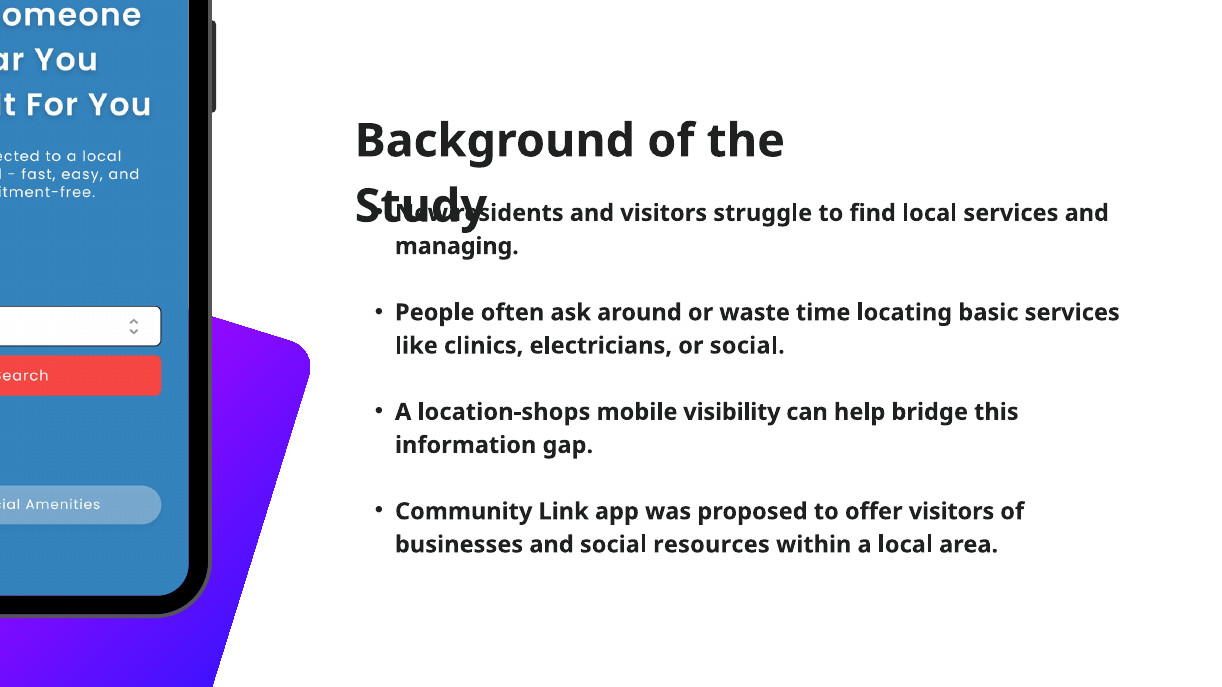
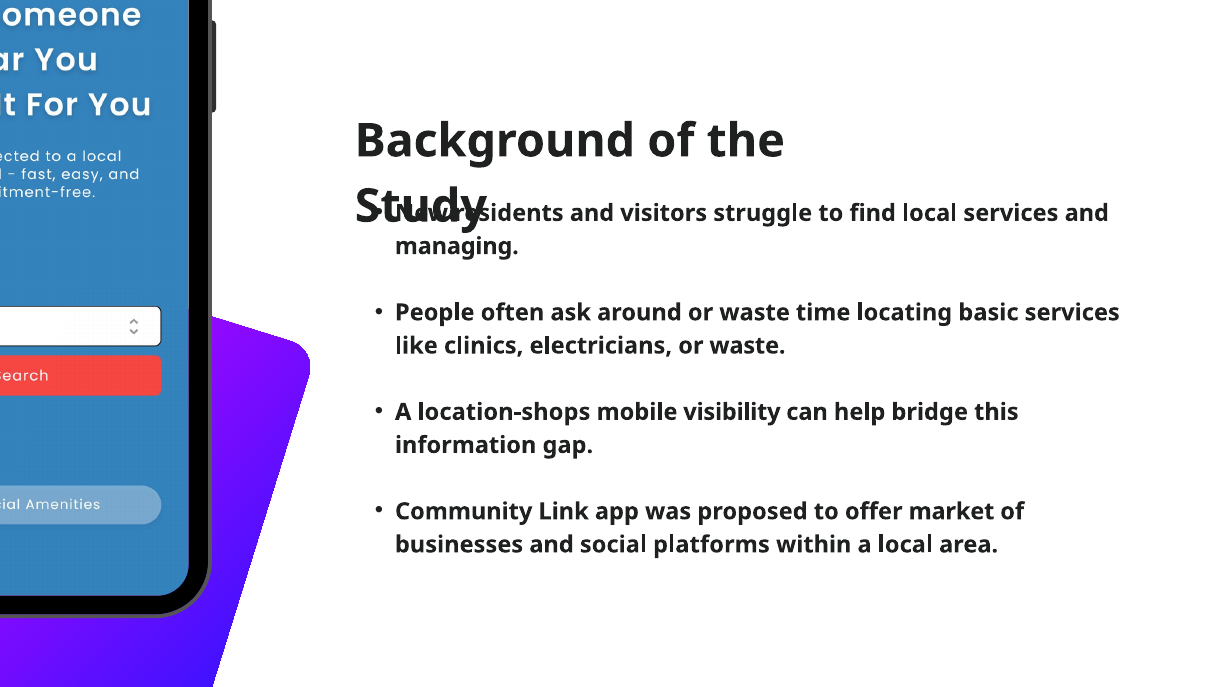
electricians or social: social -> waste (747, 346)
offer visitors: visitors -> market (951, 512)
resources: resources -> platforms (711, 545)
